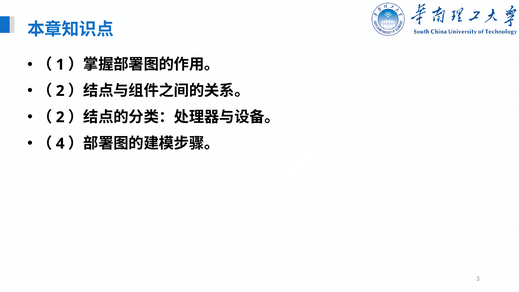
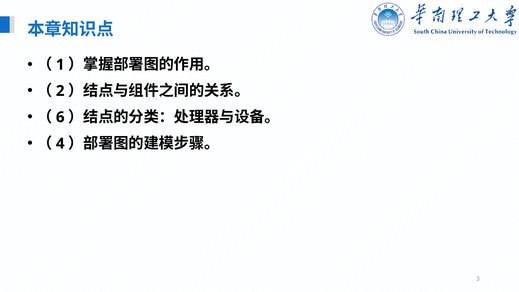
2: 2 -> 6 (60, 117)
